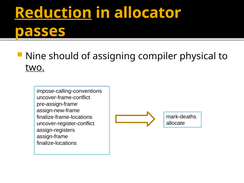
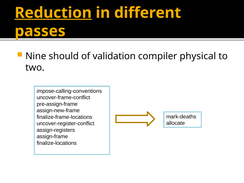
allocator: allocator -> different (148, 13)
assigning: assigning -> validation (114, 56)
two underline: present -> none (35, 68)
